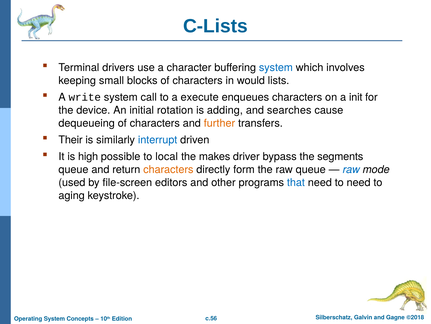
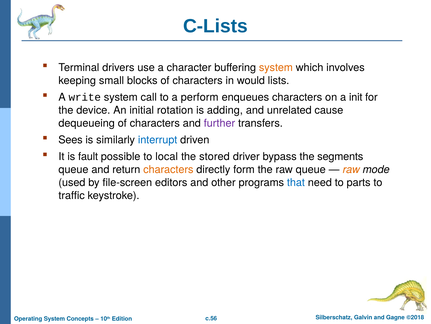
system colour: blue -> orange (276, 68)
execute: execute -> perform (200, 97)
searches: searches -> unrelated (289, 110)
further colour: orange -> purple (219, 123)
Their: Their -> Sees (71, 140)
high: high -> fault (88, 156)
makes: makes -> stored (214, 156)
raw colour: blue -> orange (351, 169)
to need: need -> parts (359, 182)
aging: aging -> traffic (72, 195)
